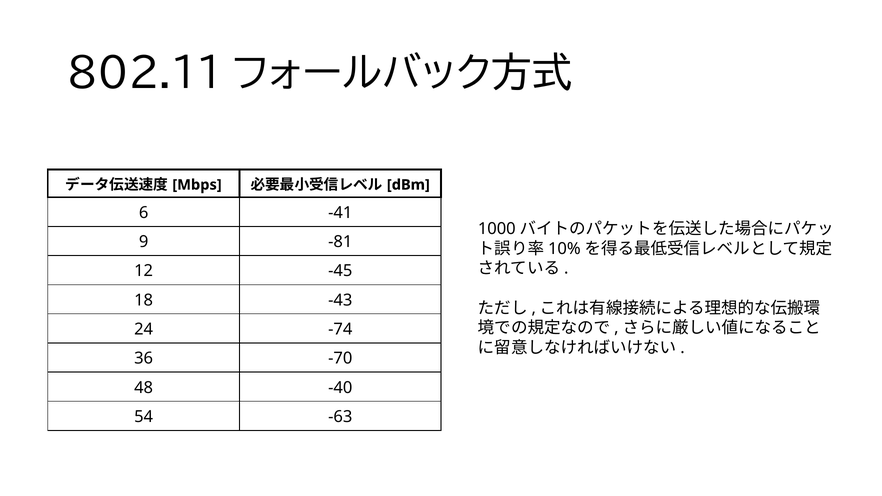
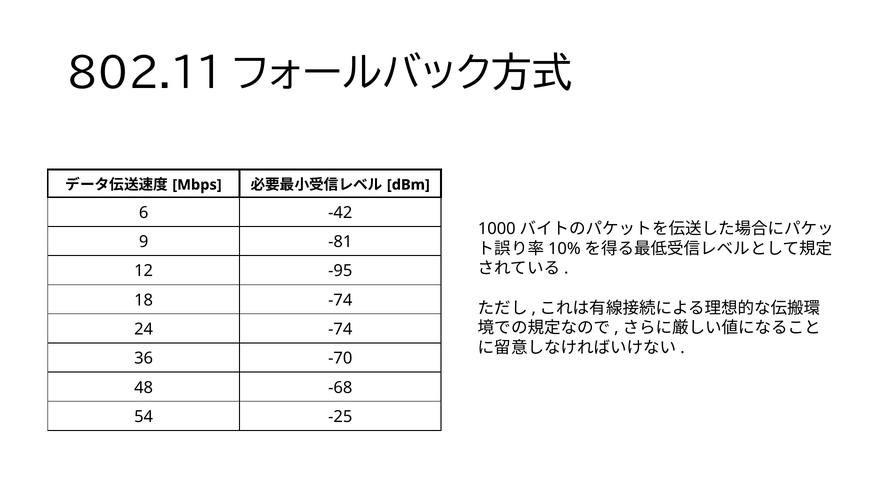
-41: -41 -> -42 (340, 213)
-45: -45 -> -95 (340, 271)
18 -43: -43 -> -74 (340, 300)
-40: -40 -> -68 (340, 388)
-63: -63 -> -25 (340, 417)
